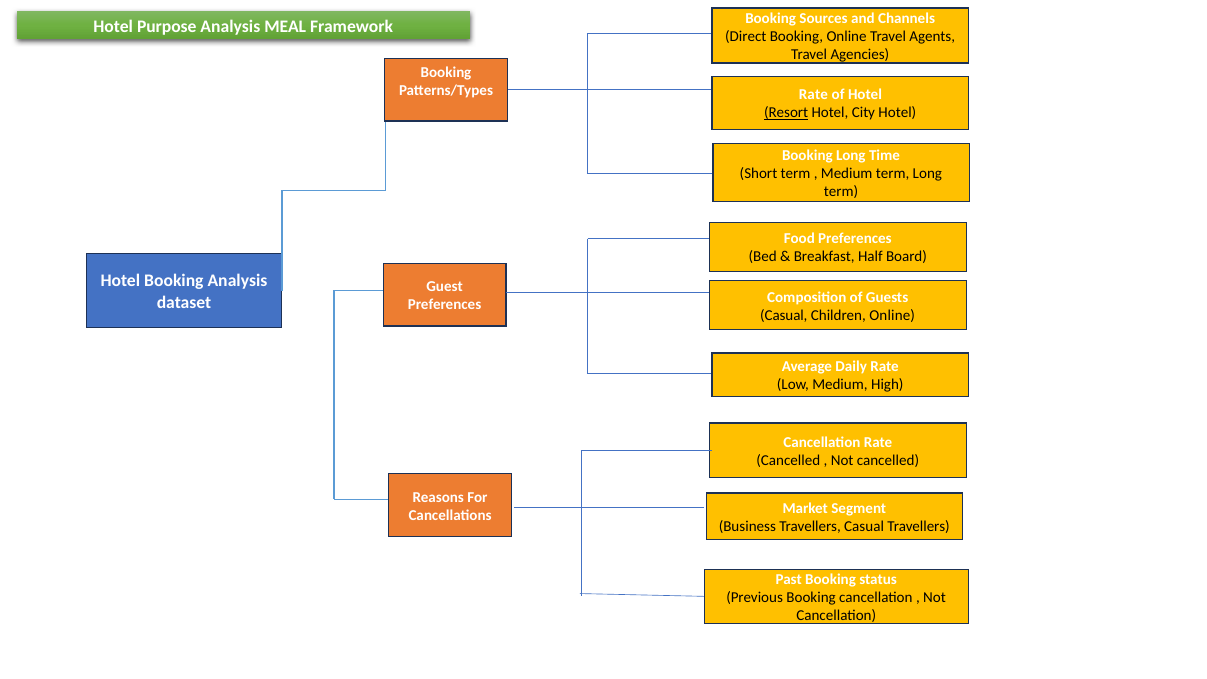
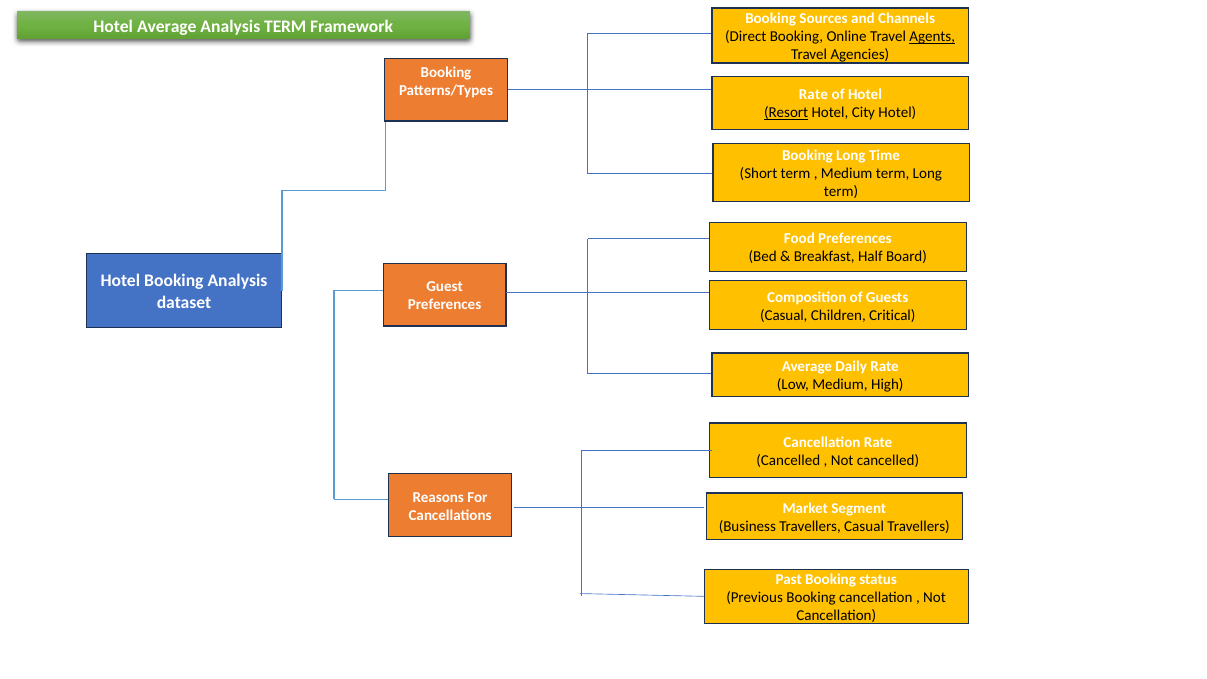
Hotel Purpose: Purpose -> Average (167, 26)
Analysis MEAL: MEAL -> TERM (285, 26)
Agents underline: none -> present (932, 37)
Children Online: Online -> Critical (892, 315)
